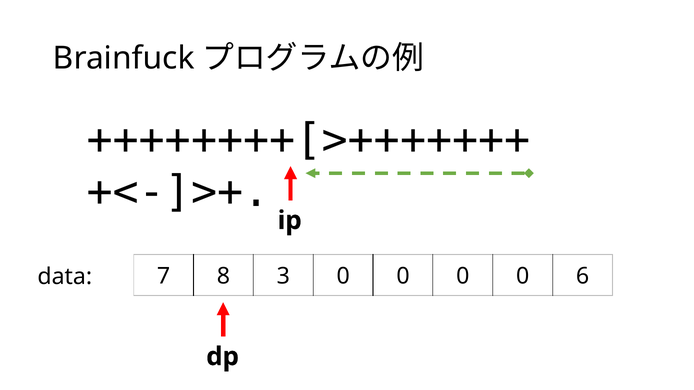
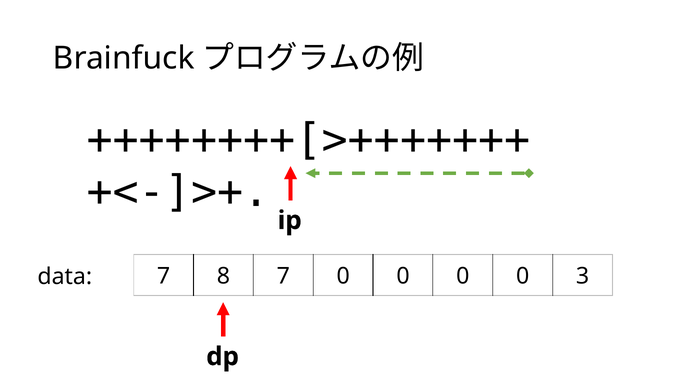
8 3: 3 -> 7 (283, 277)
6: 6 -> 3 (583, 277)
